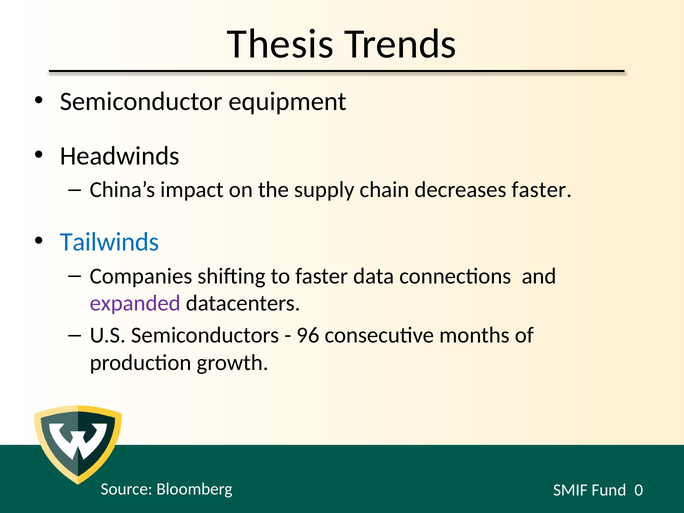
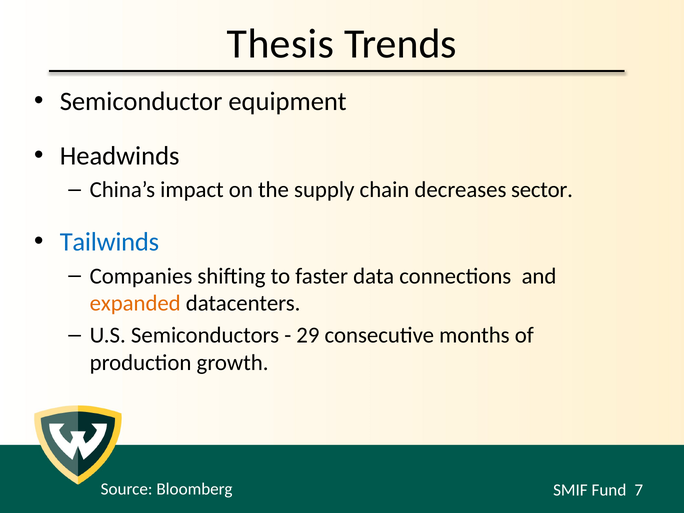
decreases faster: faster -> sector (542, 190)
expanded colour: purple -> orange (135, 303)
96: 96 -> 29 (308, 335)
0: 0 -> 7 (639, 490)
